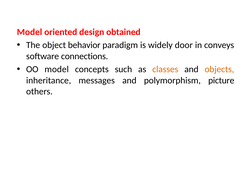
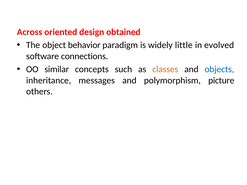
Model: Model -> Across (30, 32)
door: door -> little (184, 45)
conveys: conveys -> evolved (219, 45)
OO model: model -> similar (57, 69)
objects colour: orange -> blue (219, 69)
